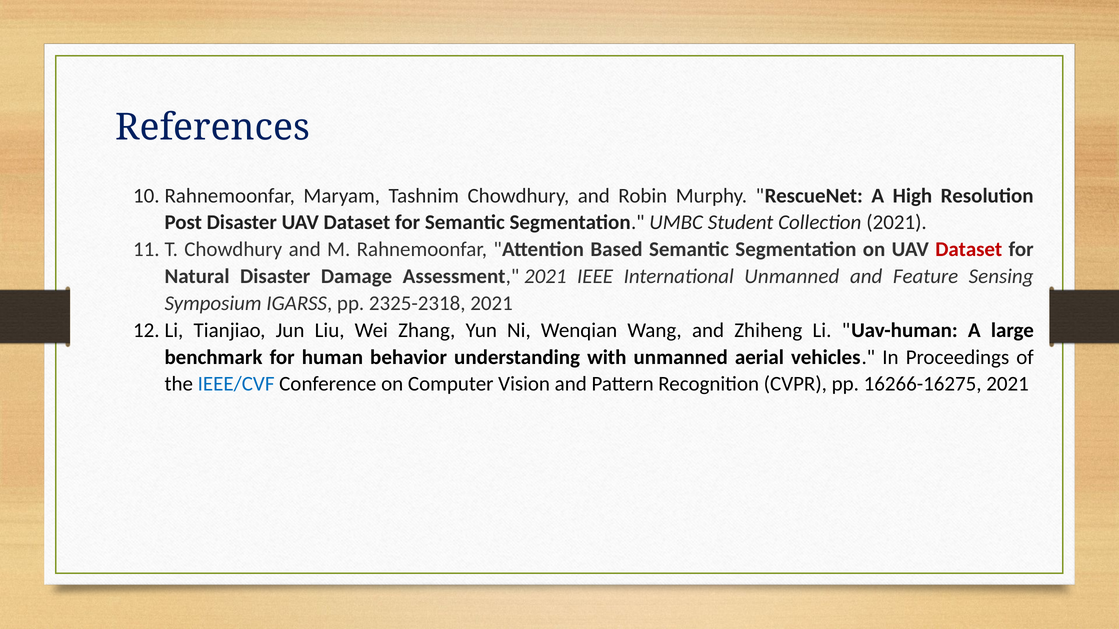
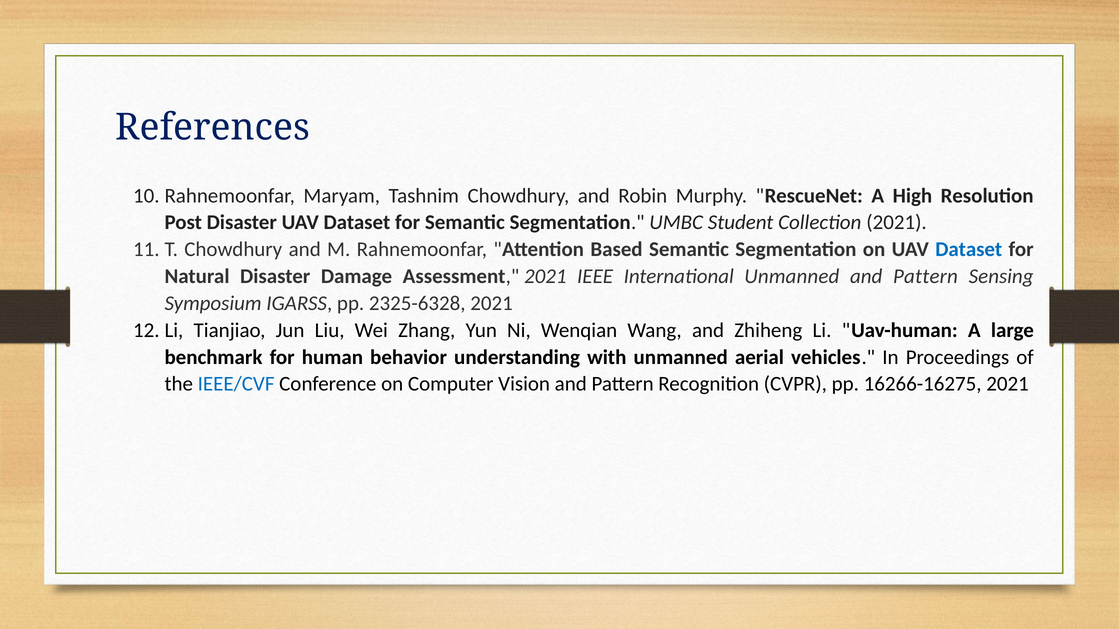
Dataset colour: red -> blue (969, 250)
Feature: Feature -> Pattern (925, 277)
2325-2318: 2325-2318 -> 2325-6328 (417, 303)
